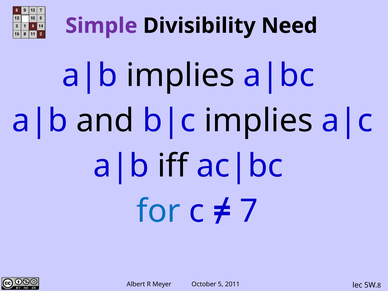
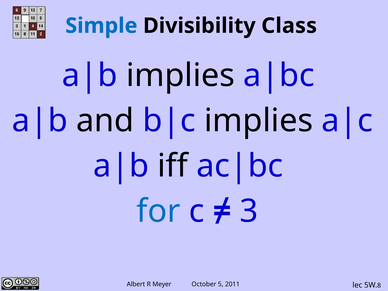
Simple colour: purple -> blue (101, 26)
Need: Need -> Class (289, 26)
7: 7 -> 3 (249, 211)
